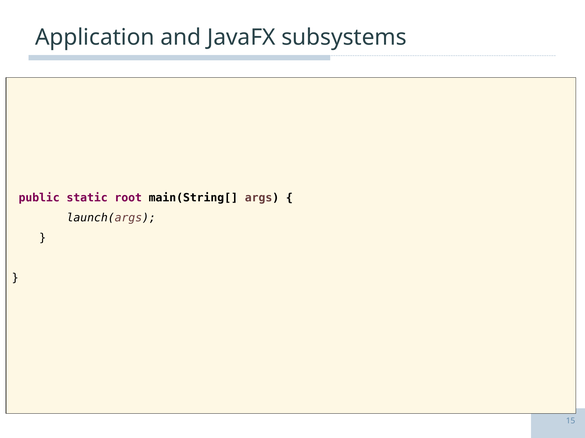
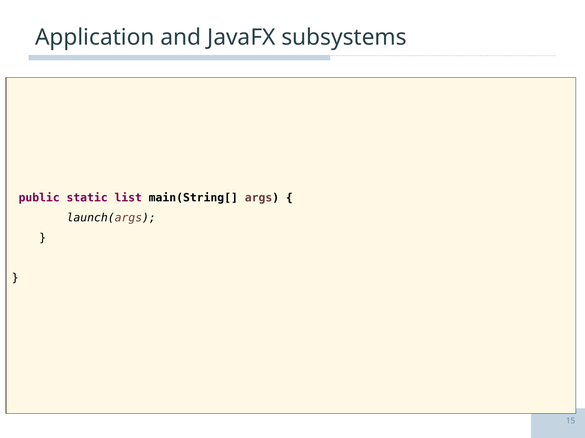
root: root -> list (128, 198)
